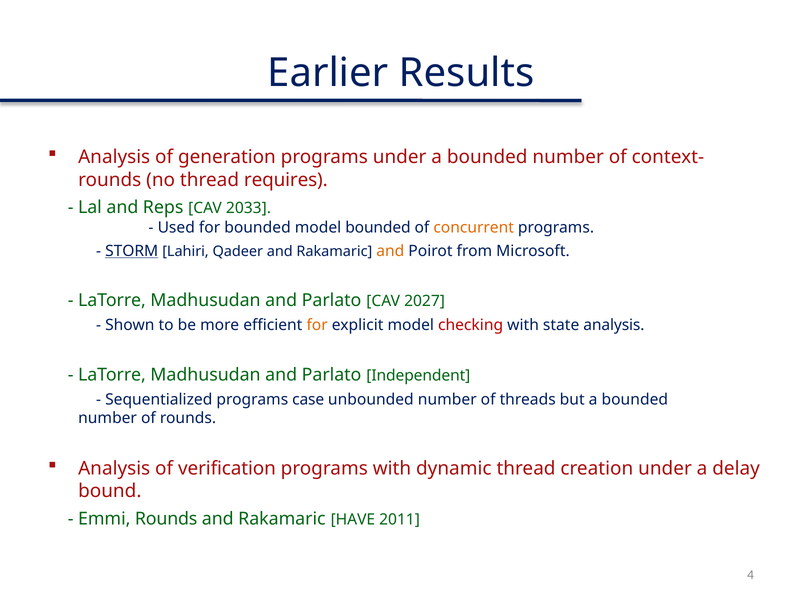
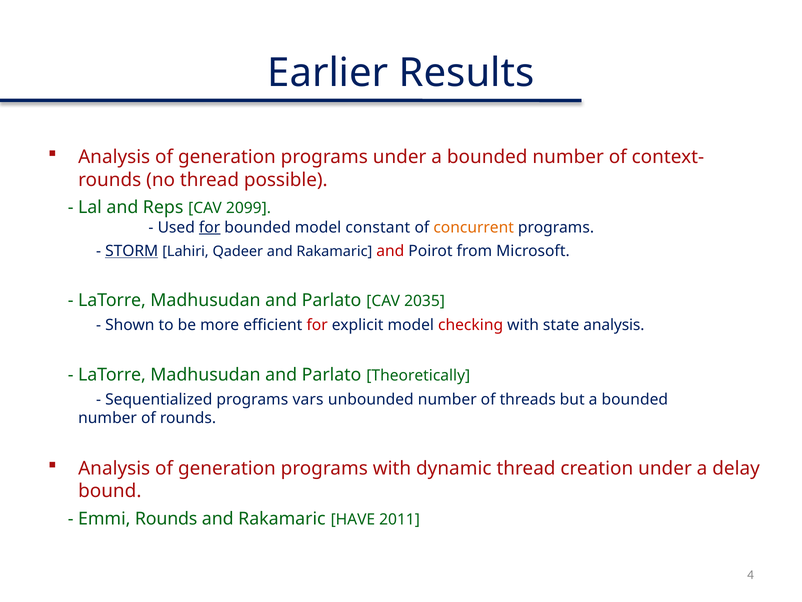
requires: requires -> possible (286, 180)
2033: 2033 -> 2099 (248, 208)
for underline: none -> present (210, 227)
model bounded: bounded -> constant (378, 227)
and colour: orange -> red (390, 251)
2027: 2027 -> 2035 (425, 301)
for colour: orange -> red (317, 325)
Independent: Independent -> Theoretically (418, 375)
case: case -> vars (308, 399)
verification: verification -> generation (227, 468)
